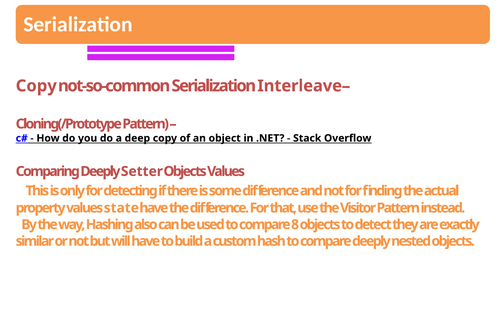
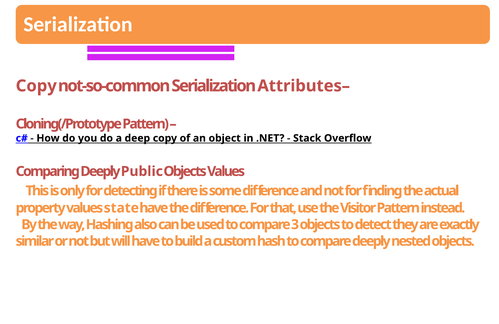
Interleave–: Interleave– -> Attributes– (304, 86)
Setter: Setter -> Public (142, 172)
8: 8 -> 3 (295, 225)
